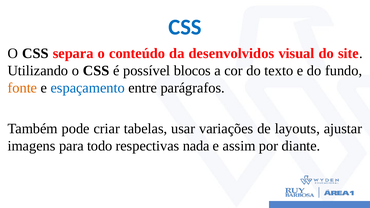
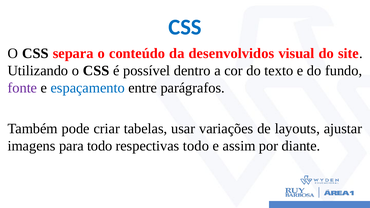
blocos: blocos -> dentro (192, 71)
fonte colour: orange -> purple (22, 88)
respectivas nada: nada -> todo (196, 146)
